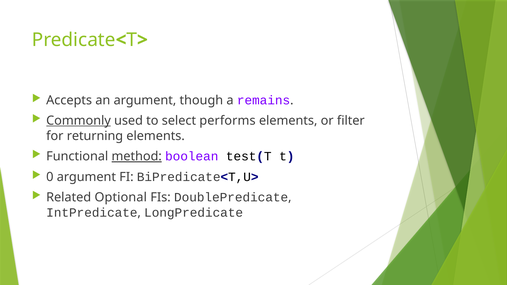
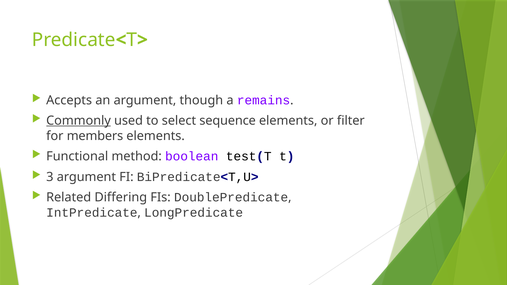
performs: performs -> sequence (228, 121)
returning: returning -> members (95, 136)
method underline: present -> none (137, 156)
0: 0 -> 3 (50, 177)
Optional: Optional -> Differing (121, 197)
